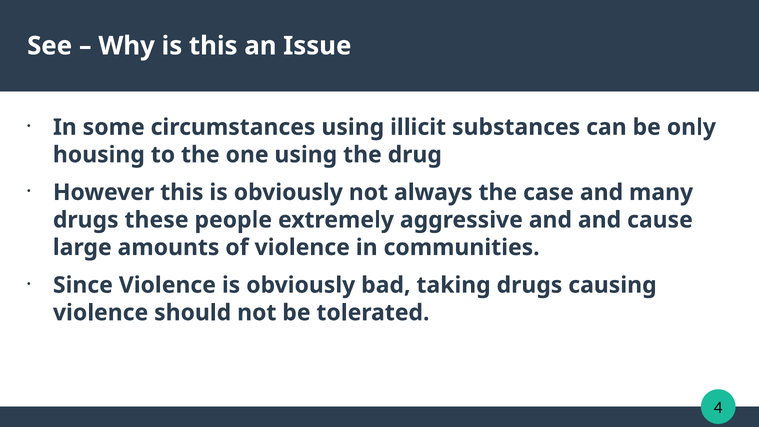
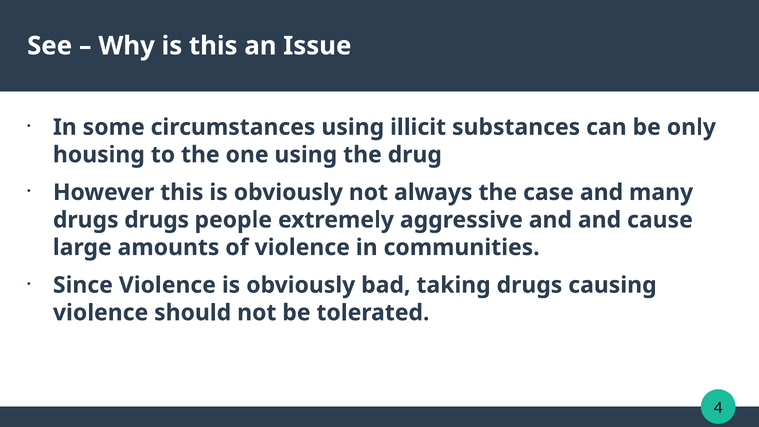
drugs these: these -> drugs (157, 220)
